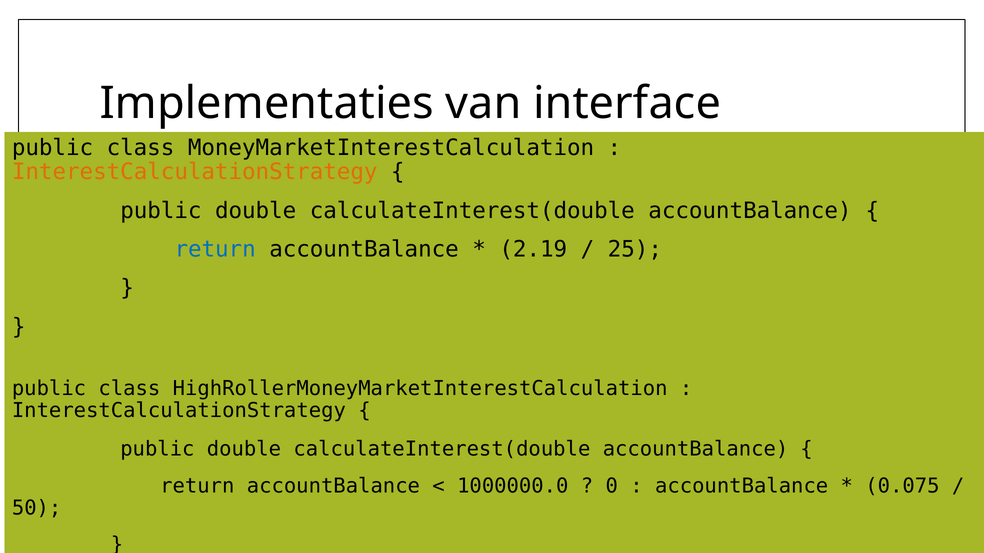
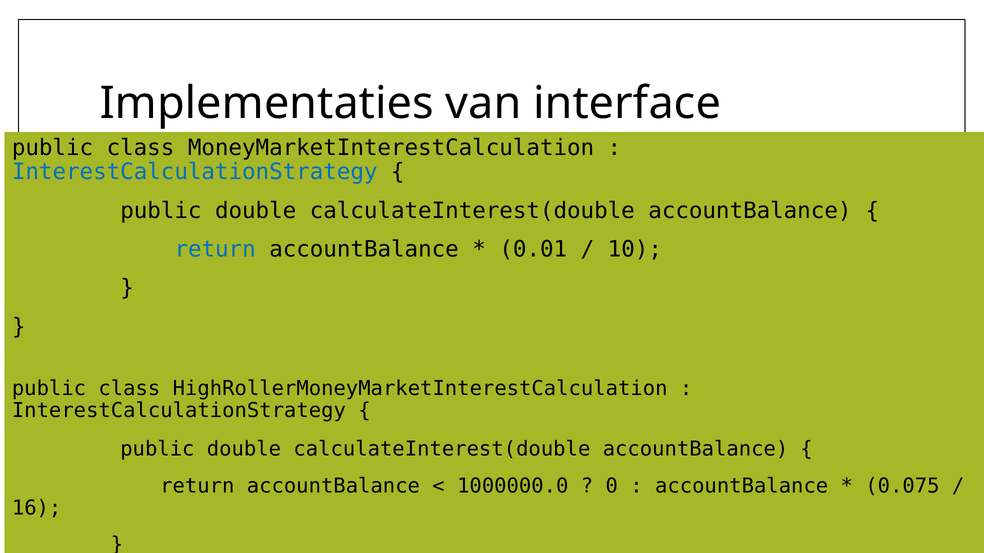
InterestCalculationStrategy colour: orange -> blue (195, 172)
2.19: 2.19 -> 0.01 (533, 250)
25: 25 -> 10 (635, 250)
50: 50 -> 16 (37, 508)
